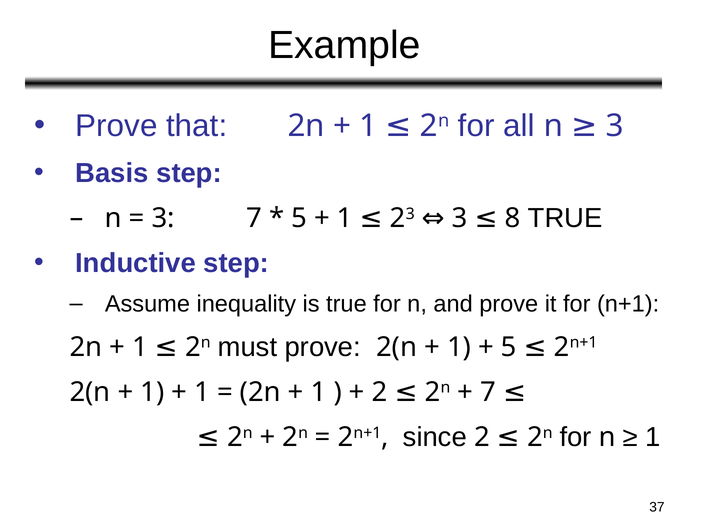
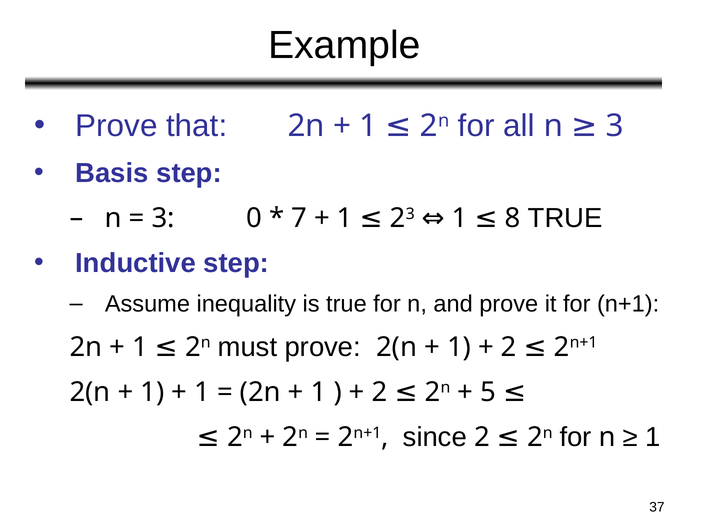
3 3: 3 -> 1 (460, 218)
3 7: 7 -> 0 (254, 218)
5: 5 -> 7 (299, 218)
5: 5 -> 2 (509, 347)
7: 7 -> 5 (488, 392)
